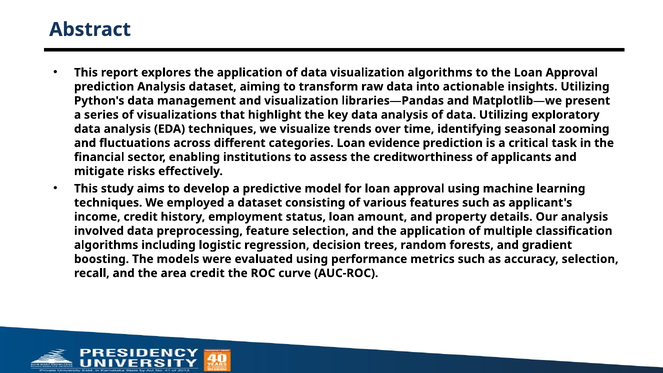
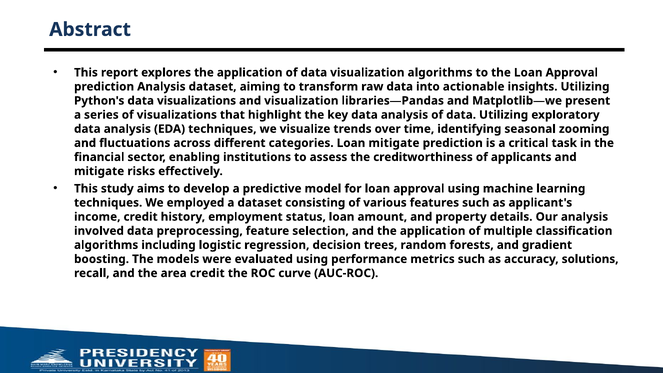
data management: management -> visualizations (197, 101)
Loan evidence: evidence -> mitigate (394, 143)
accuracy selection: selection -> solutions (590, 259)
